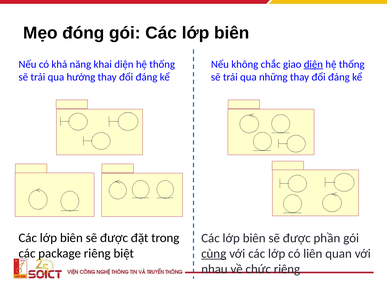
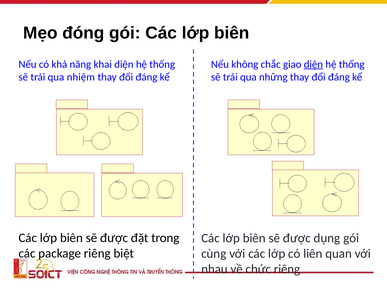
hưởng: hưởng -> nhiệm (81, 77)
phần: phần -> dụng (327, 238)
cùng underline: present -> none (214, 254)
